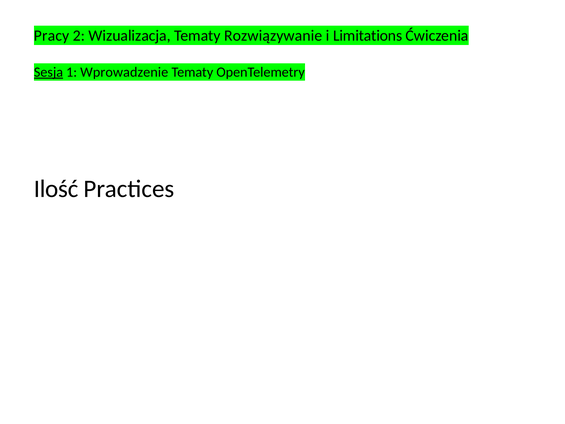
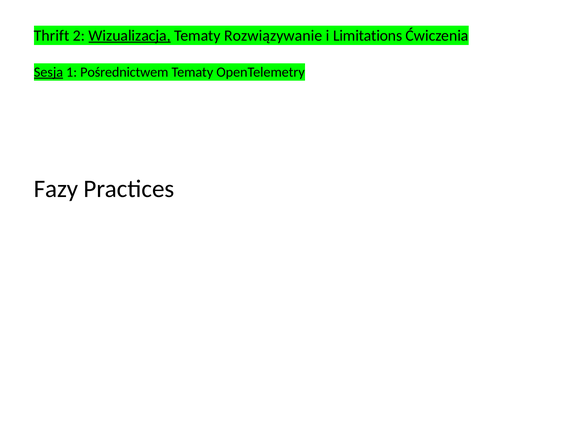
Pracy: Pracy -> Thrift (52, 35)
Wizualizacja underline: none -> present (130, 35)
Wprowadzenie: Wprowadzenie -> Pośrednictwem (124, 72)
Ilość: Ilość -> Fazy (56, 189)
